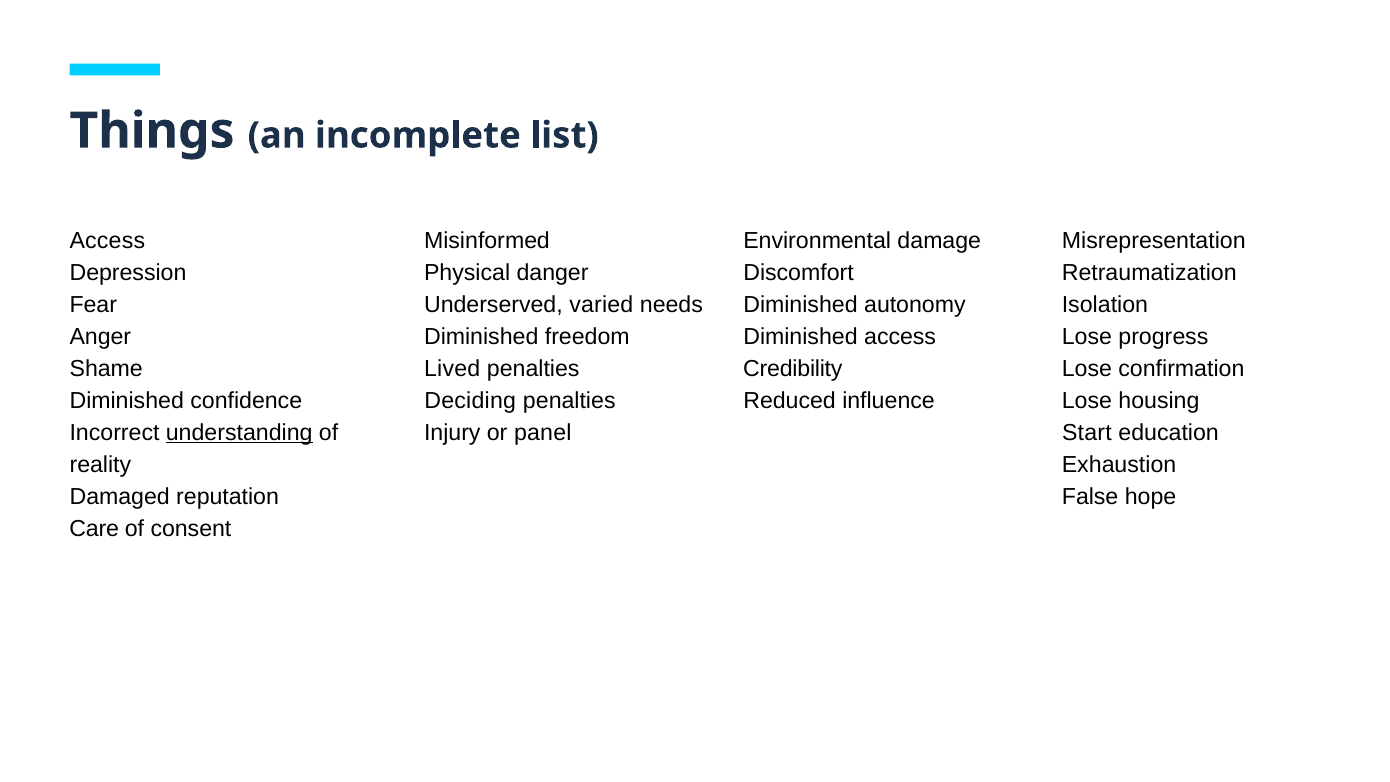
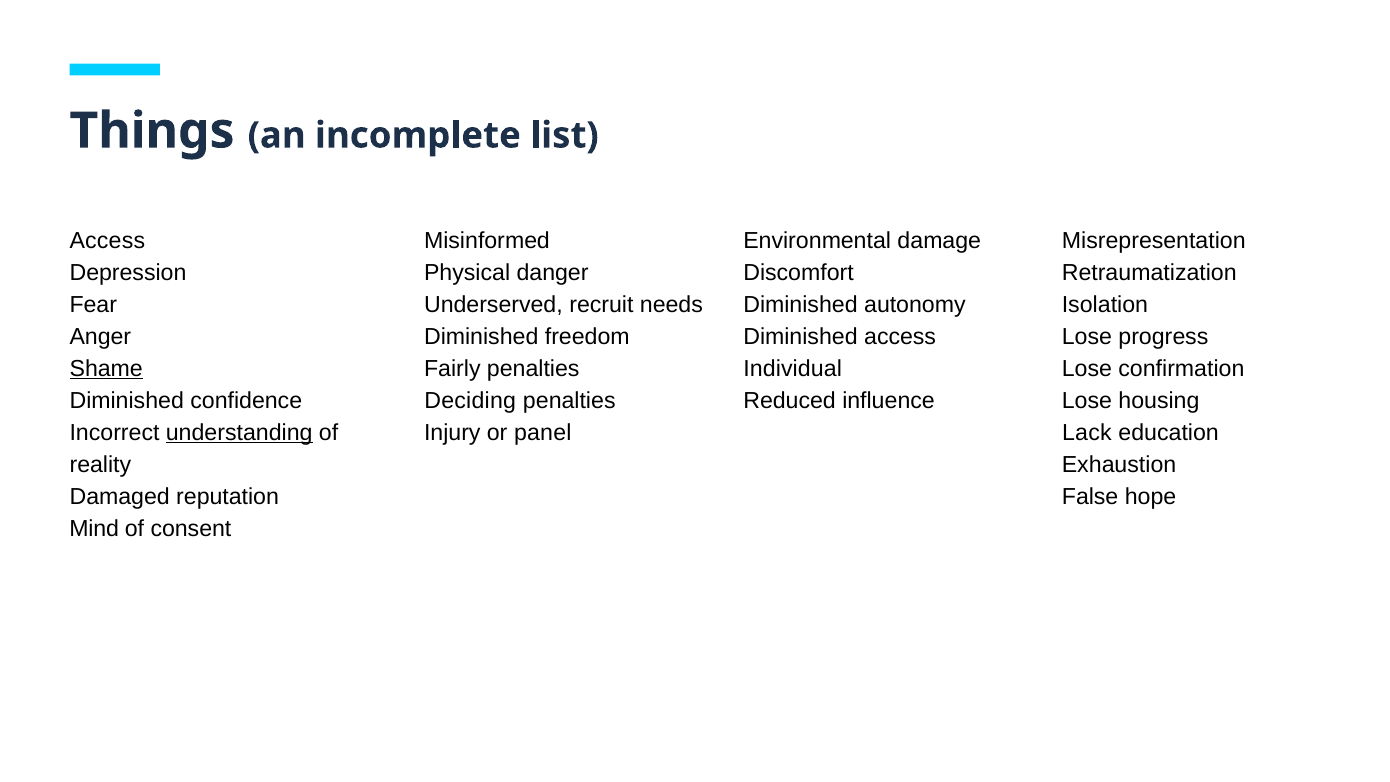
varied: varied -> recruit (601, 305)
Shame underline: none -> present (106, 369)
Lived: Lived -> Fairly (452, 369)
Credibility: Credibility -> Individual (793, 369)
Start: Start -> Lack (1087, 433)
Care: Care -> Mind (94, 528)
